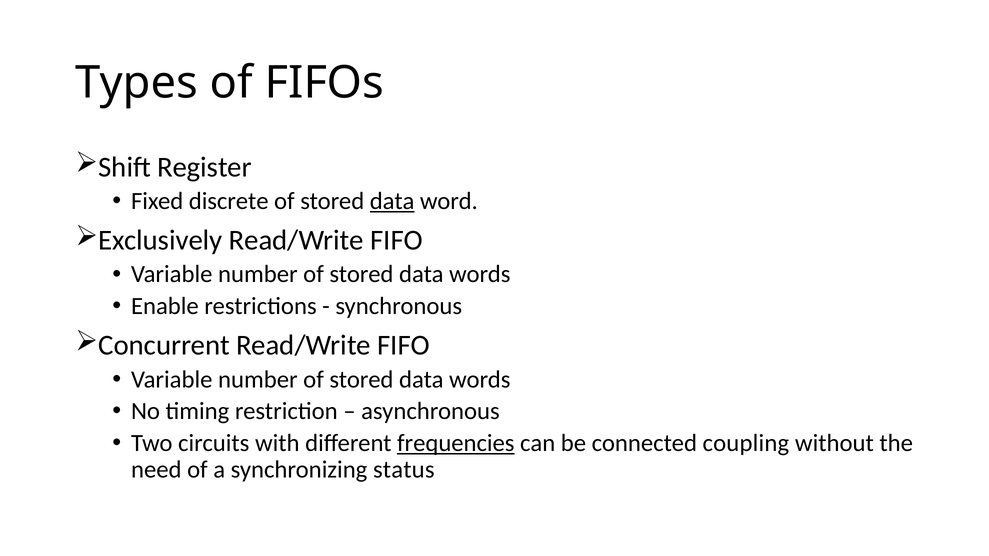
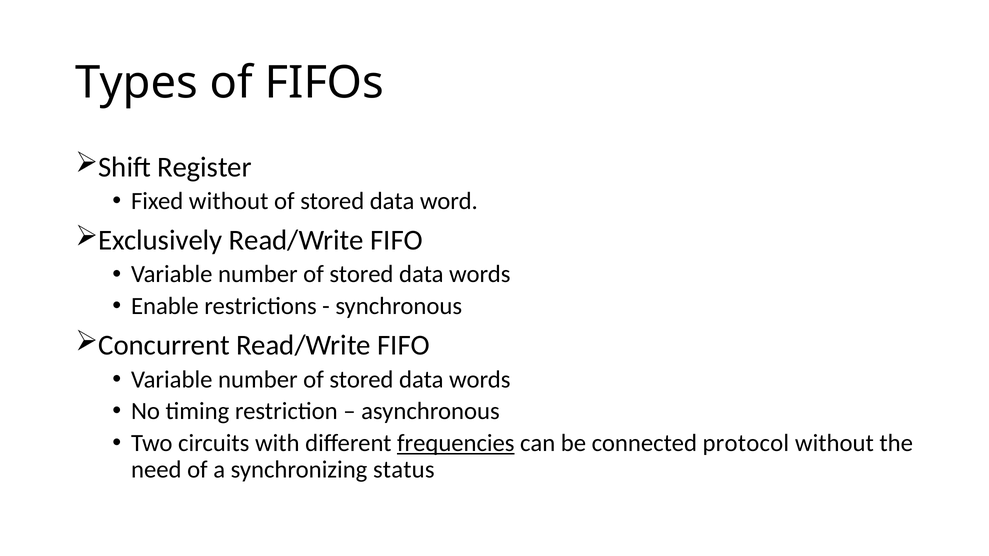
Fixed discrete: discrete -> without (229, 201)
data underline: present -> none (392, 201)
coupling: coupling -> protocol (746, 443)
